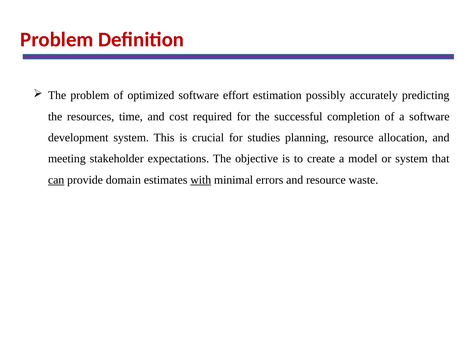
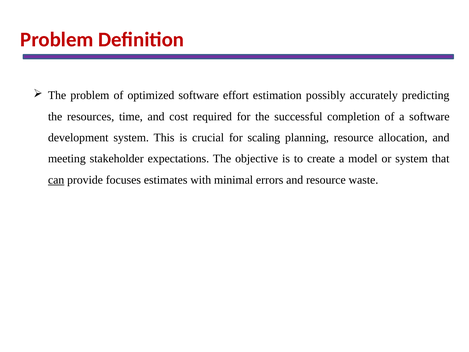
studies: studies -> scaling (264, 138)
domain: domain -> focuses (123, 180)
with underline: present -> none (201, 180)
